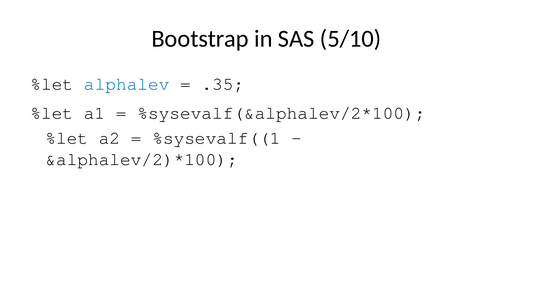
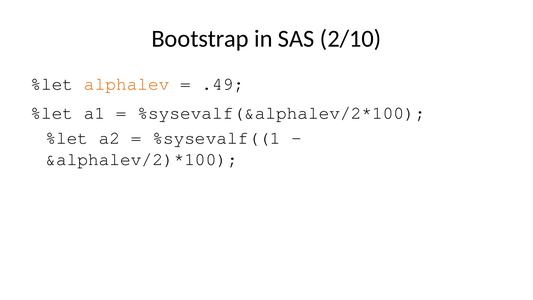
5/10: 5/10 -> 2/10 (351, 39)
alphalev colour: blue -> orange (127, 84)
.35: .35 -> .49 (223, 84)
